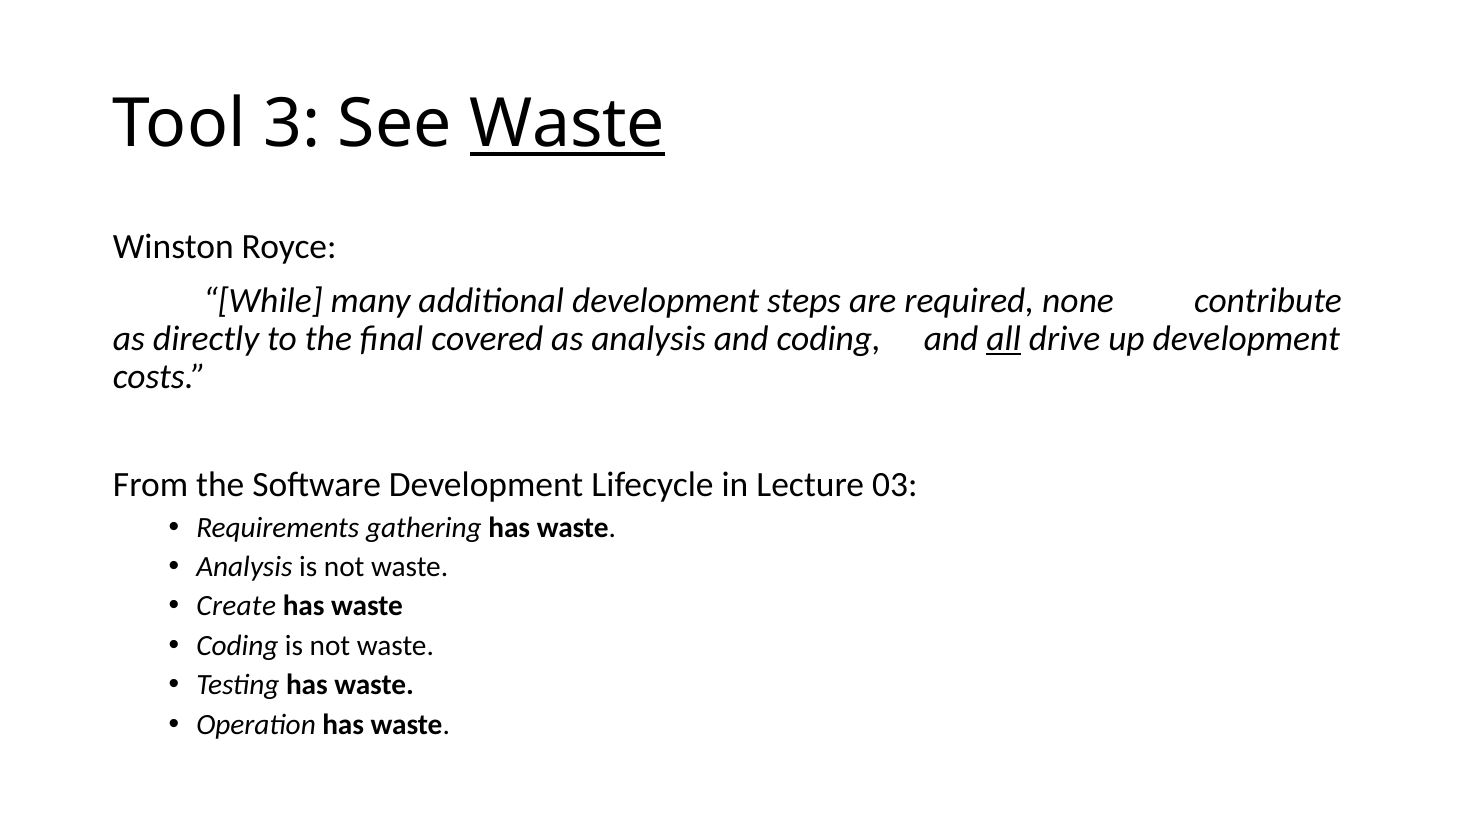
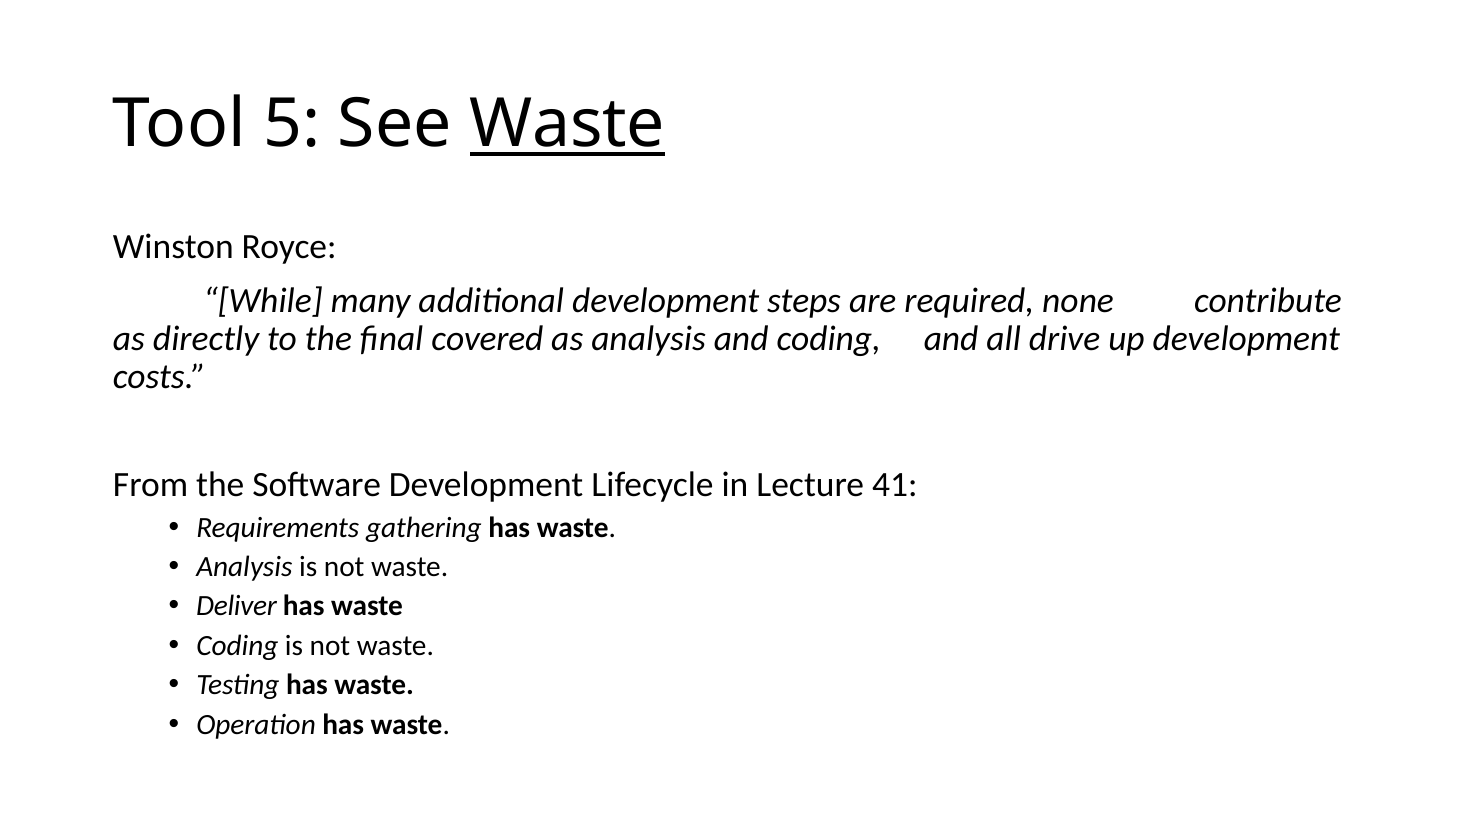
3: 3 -> 5 (292, 124)
all underline: present -> none (1004, 339)
03: 03 -> 41 (895, 484)
Create: Create -> Deliver (237, 606)
